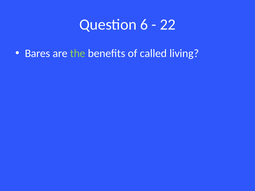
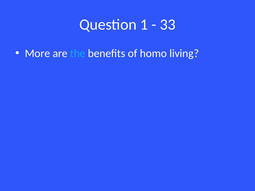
6: 6 -> 1 (144, 25)
22: 22 -> 33 (168, 25)
Bares: Bares -> More (37, 53)
the colour: light green -> light blue (78, 53)
called: called -> homo (153, 53)
